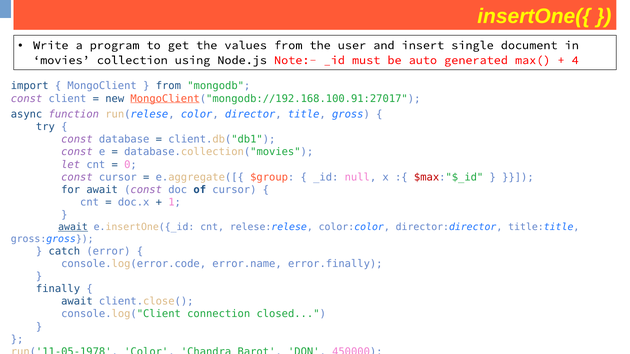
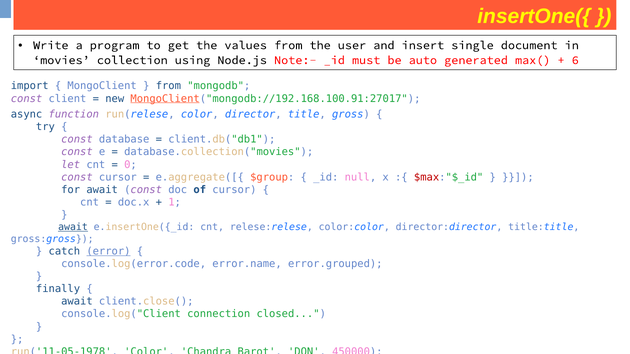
4: 4 -> 6 (575, 60)
error underline: none -> present (108, 251)
error.finally: error.finally -> error.grouped (335, 264)
